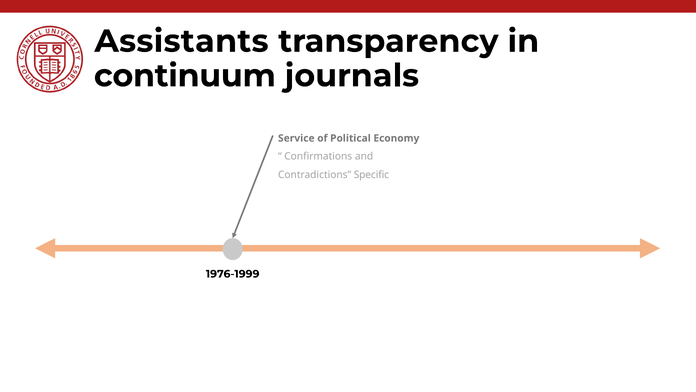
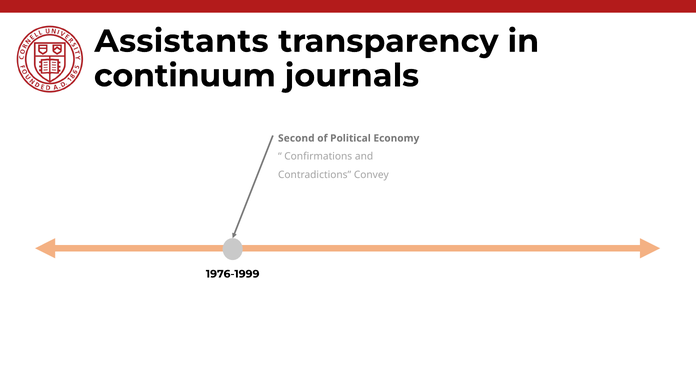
Service: Service -> Second (296, 138)
Specific: Specific -> Convey (371, 175)
